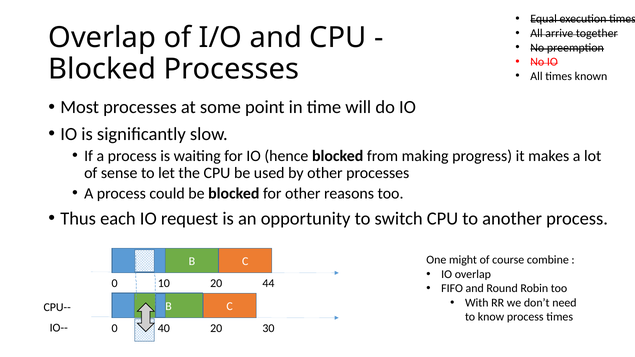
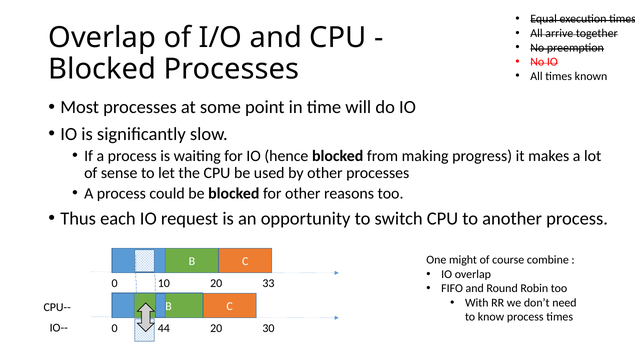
44: 44 -> 33 (268, 283)
40: 40 -> 44 (164, 328)
